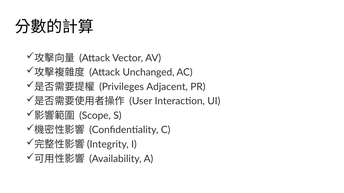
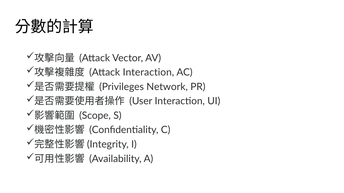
Attack Unchanged: Unchanged -> Interaction (148, 73)
Adjacent: Adjacent -> Network (167, 87)
